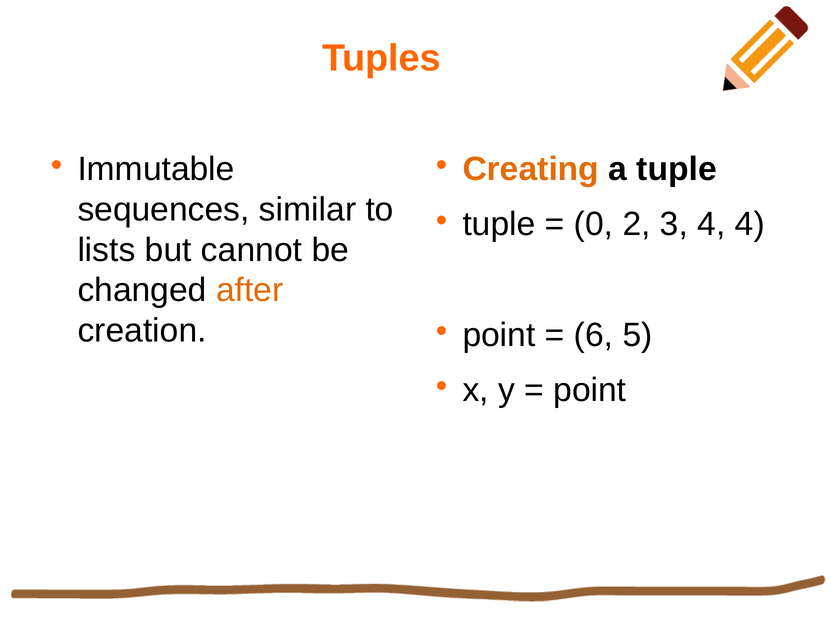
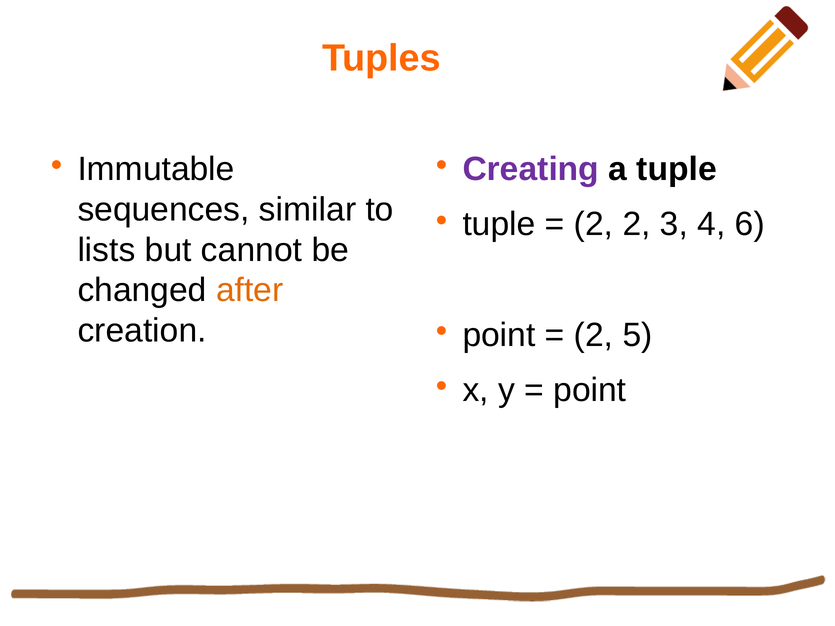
Creating colour: orange -> purple (531, 169)
0: 0 -> 2 (594, 224)
4 4: 4 -> 6 (750, 224)
6: 6 -> 2 (594, 335)
